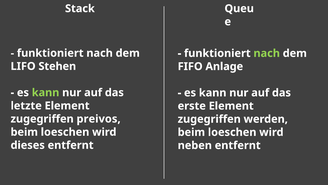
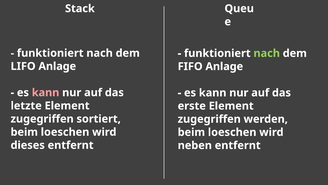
LIFO Stehen: Stehen -> Anlage (57, 66)
kann colour: light green -> pink (46, 92)
preivos: preivos -> sortiert (99, 119)
